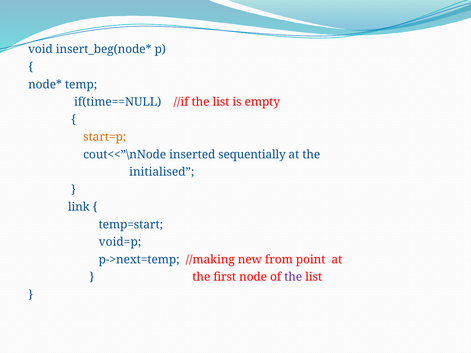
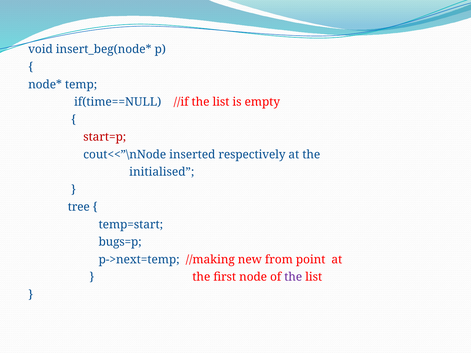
start=p colour: orange -> red (105, 137)
sequentially: sequentially -> respectively (252, 155)
link: link -> tree (79, 207)
void=p: void=p -> bugs=p (120, 242)
